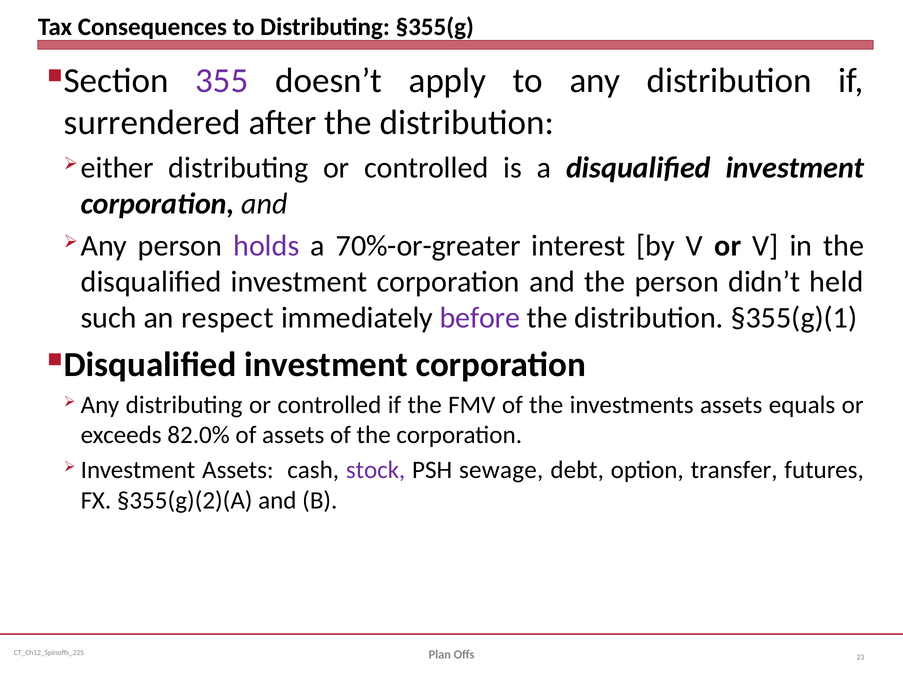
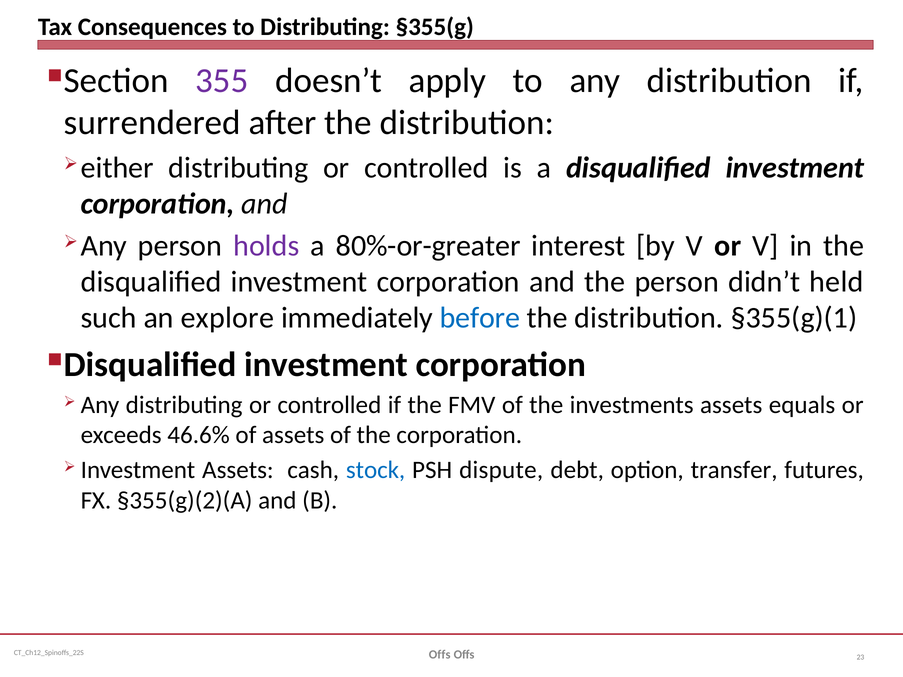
70%-or-greater: 70%-or-greater -> 80%-or-greater (428, 246)
respect: respect -> explore (227, 318)
before colour: purple -> blue (480, 318)
82.0%: 82.0% -> 46.6% (199, 435)
stock colour: purple -> blue (376, 470)
sewage: sewage -> dispute (501, 470)
Plan: Plan -> Offs (440, 655)
